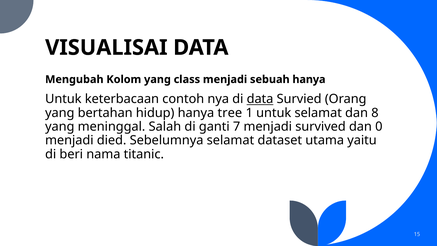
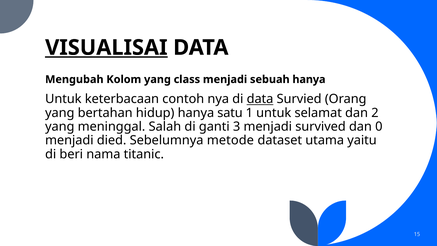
VISUALISAI underline: none -> present (106, 48)
tree: tree -> satu (230, 113)
8: 8 -> 2 (375, 113)
7: 7 -> 3 (237, 127)
Sebelumnya selamat: selamat -> metode (230, 140)
